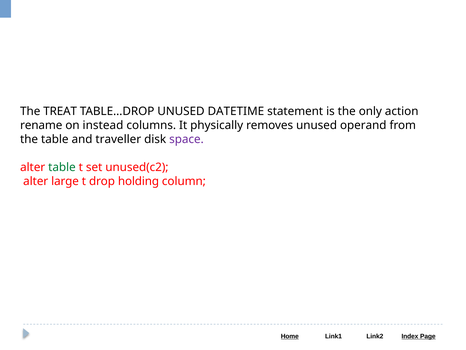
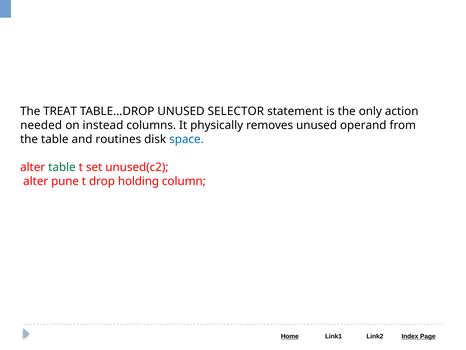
DATETIME: DATETIME -> SELECTOR (236, 111)
rename: rename -> needed (41, 125)
traveller: traveller -> routines (118, 139)
space colour: purple -> blue (186, 139)
large: large -> pune (65, 181)
